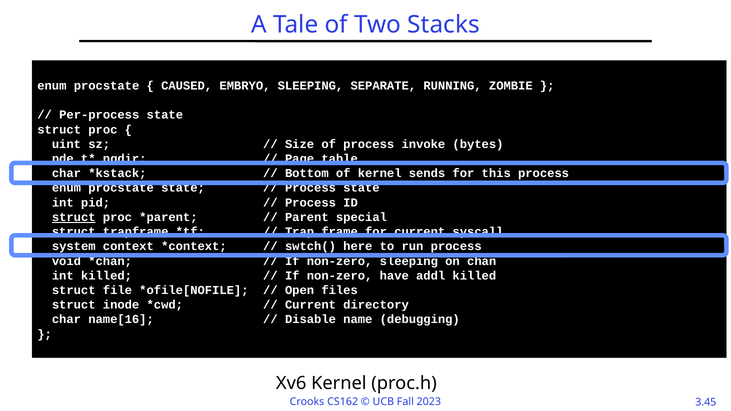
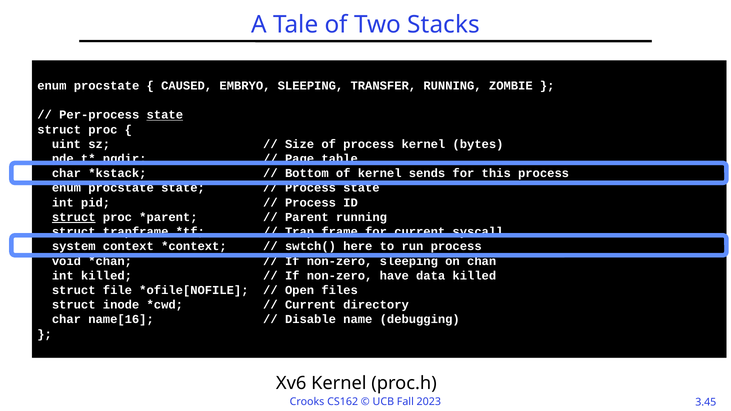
SEPARATE: SEPARATE -> TRANSFER (383, 86)
state underline: none -> present (165, 115)
process invoke: invoke -> kernel (423, 144)
Parent special: special -> running (361, 217)
addl: addl -> data (431, 276)
